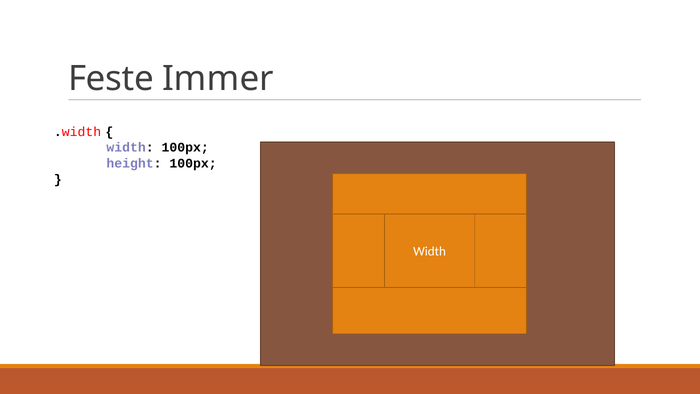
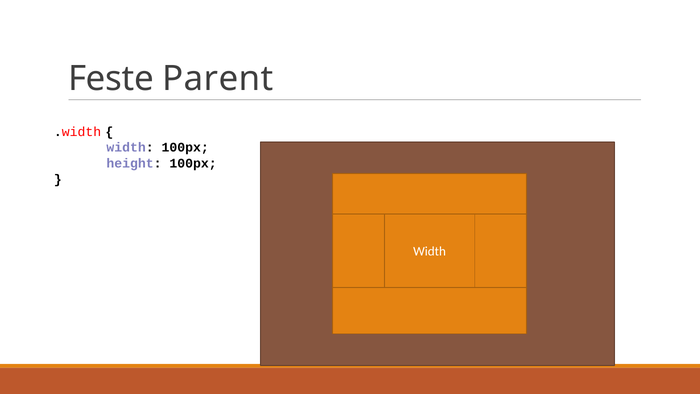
Feste Immer: Immer -> Parent (218, 78)
